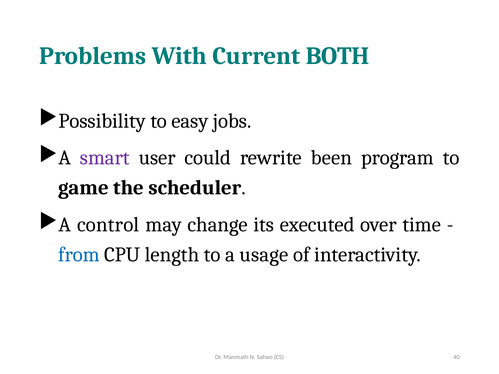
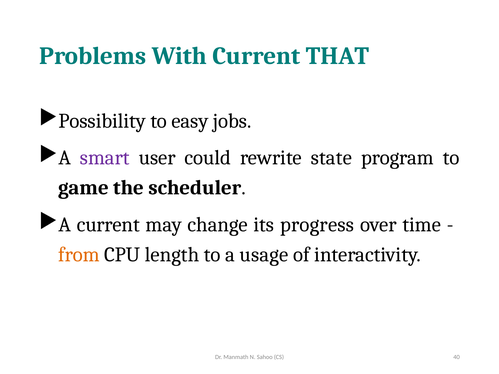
BOTH: BOTH -> THAT (338, 56)
been: been -> state (331, 158)
A control: control -> current (108, 225)
executed: executed -> progress (317, 225)
from colour: blue -> orange (79, 255)
